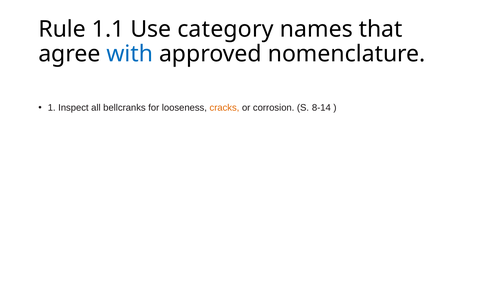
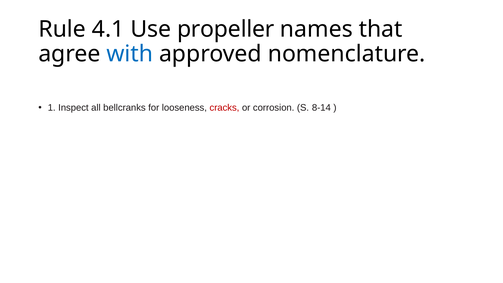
1.1: 1.1 -> 4.1 (108, 29)
category: category -> propeller (226, 29)
cracks colour: orange -> red (224, 108)
